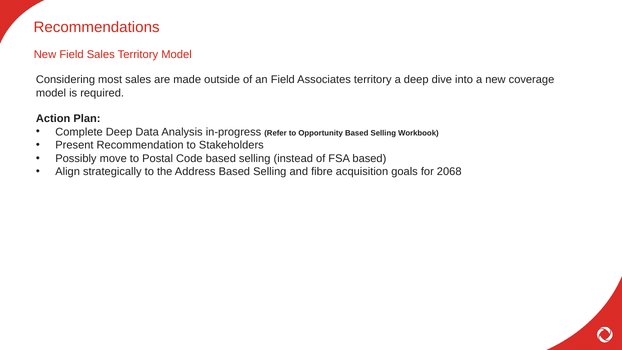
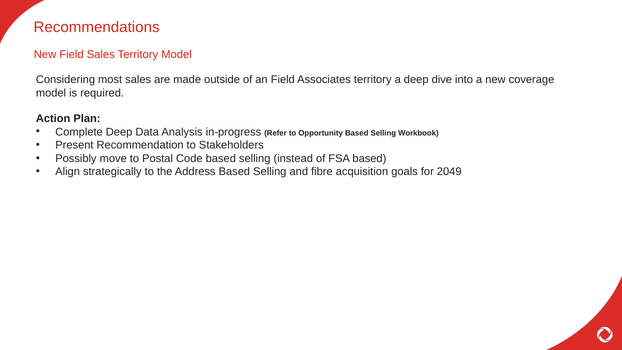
2068: 2068 -> 2049 (449, 172)
